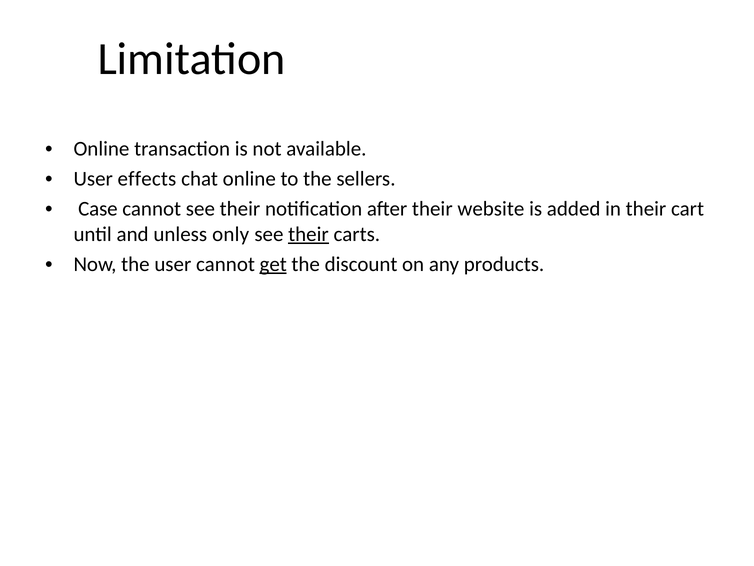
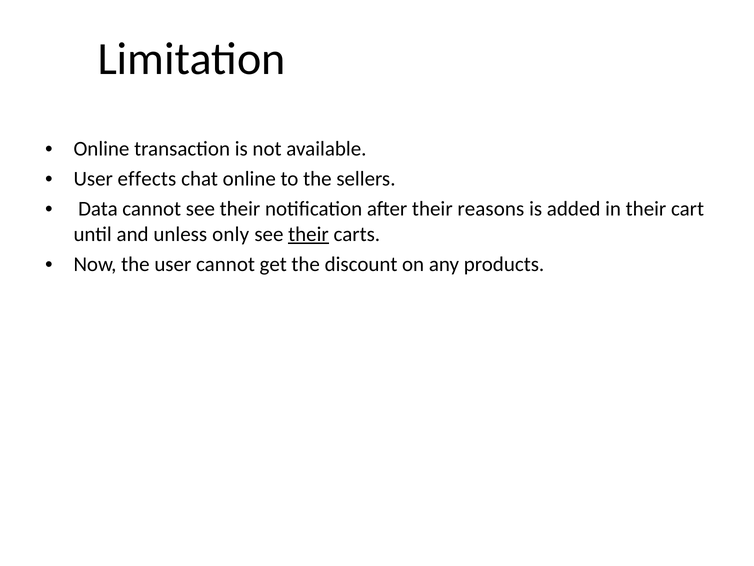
Case: Case -> Data (98, 208)
website: website -> reasons (491, 208)
get underline: present -> none (273, 264)
